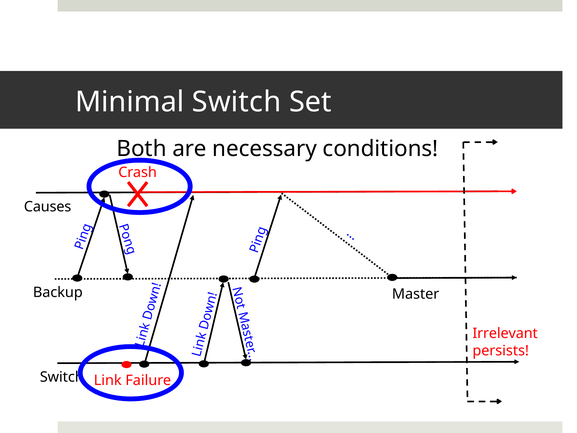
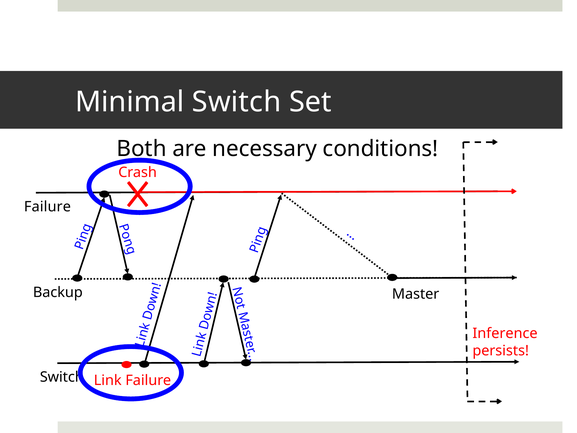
Causes: Causes -> Failure (47, 207)
Irrelevant: Irrelevant -> Inference (505, 333)
